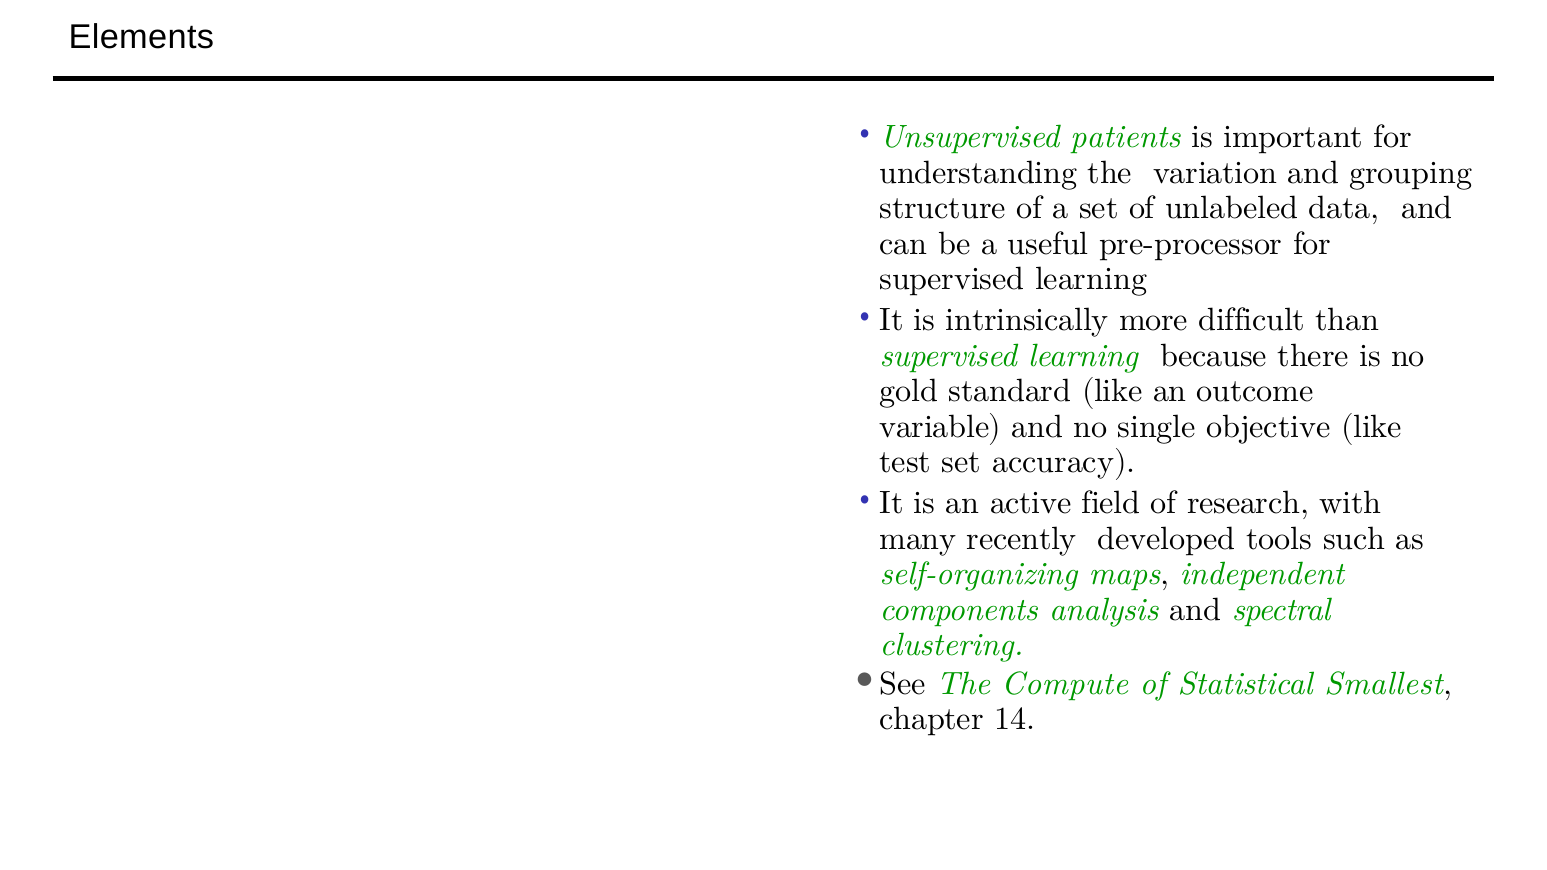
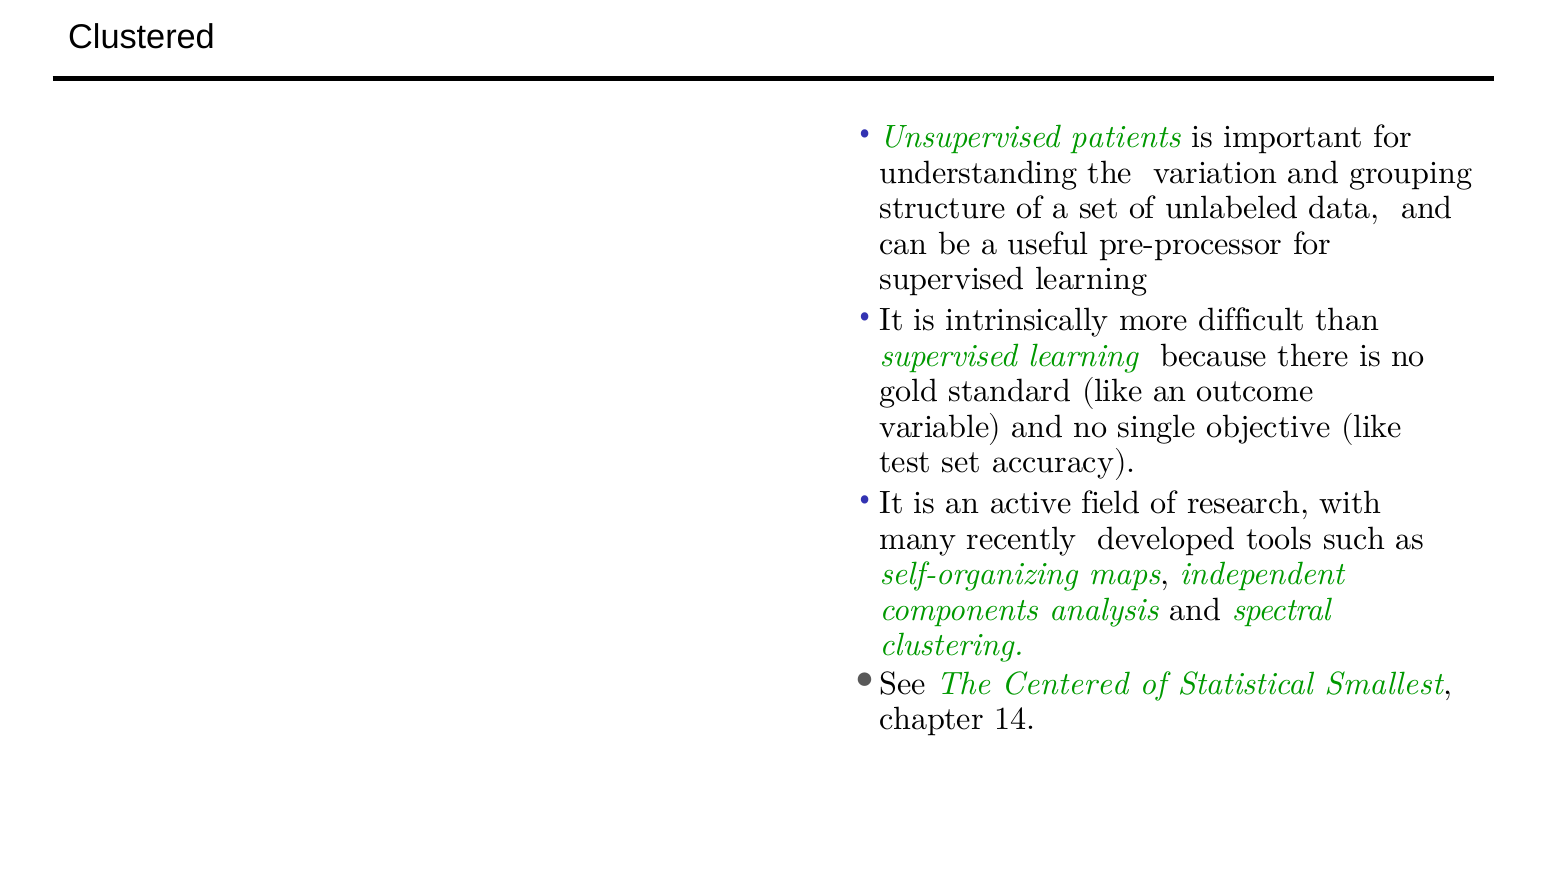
Elements: Elements -> Clustered (142, 37)
Compute: Compute -> Centered (1065, 684)
